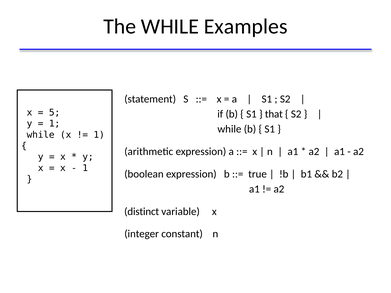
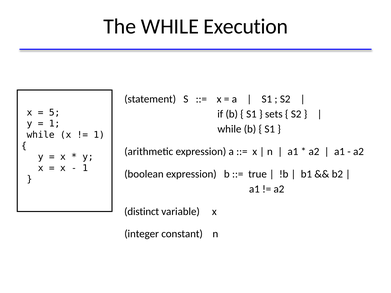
Examples: Examples -> Execution (246, 26)
that: that -> sets (274, 114)
